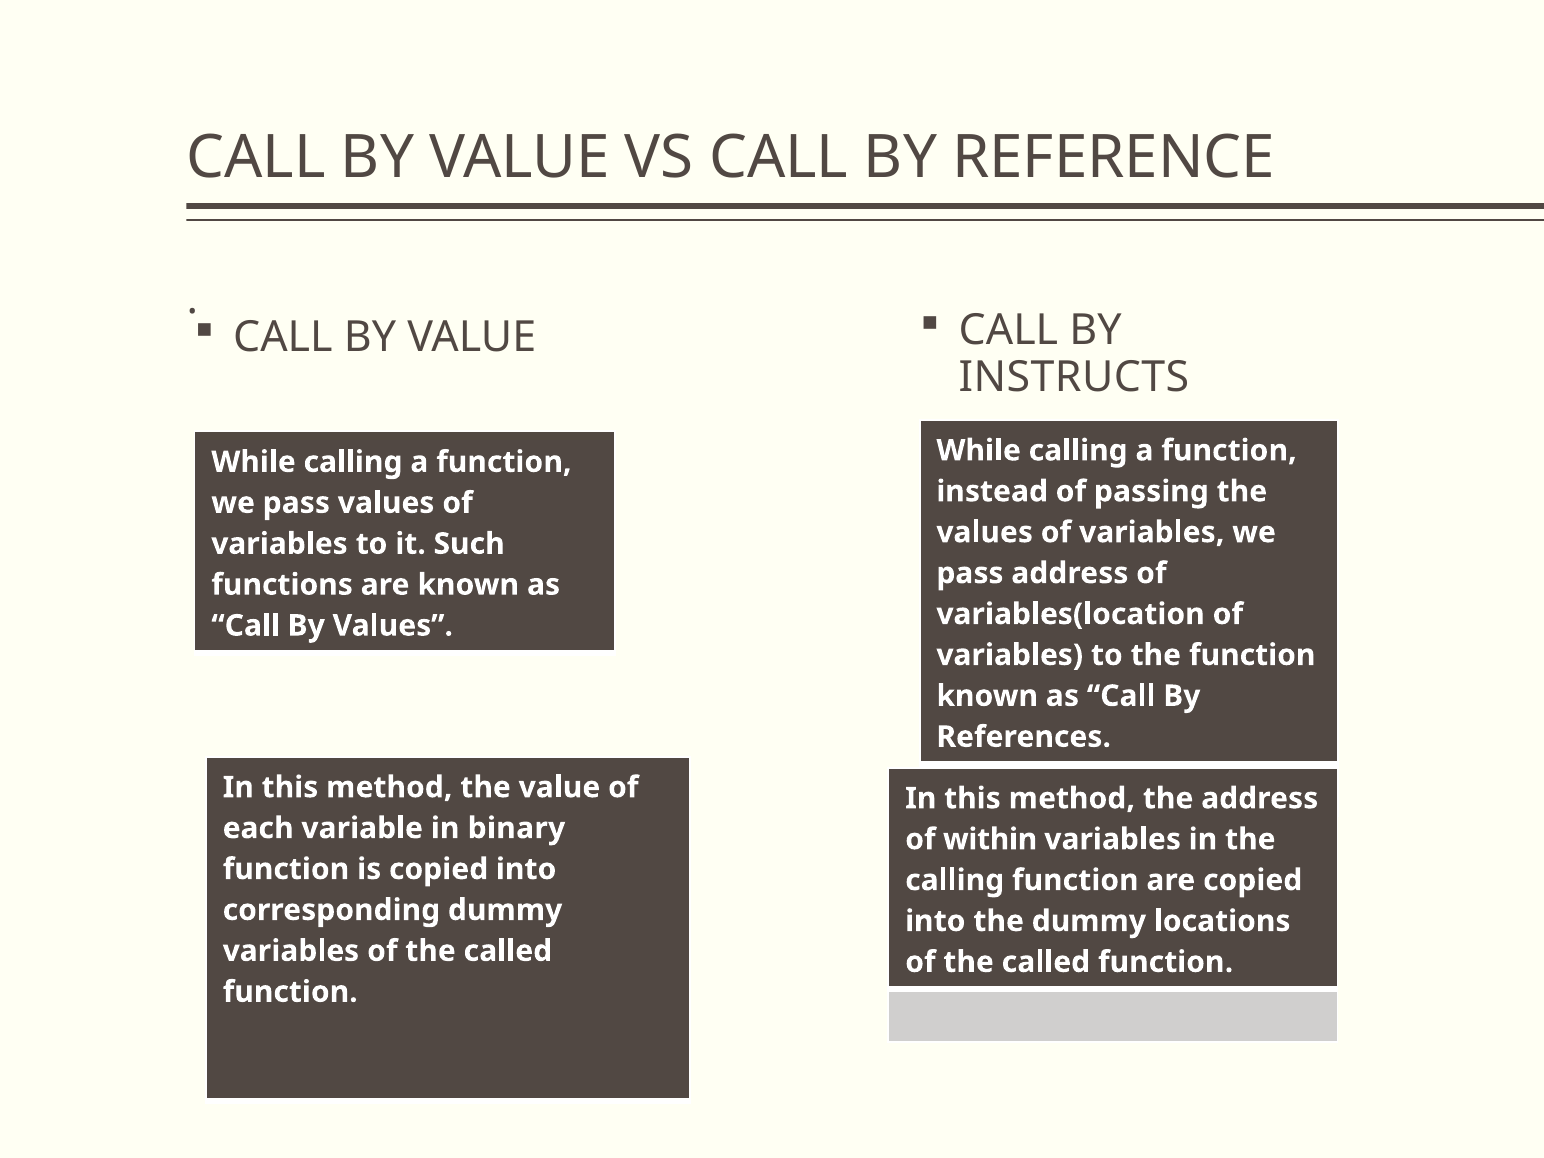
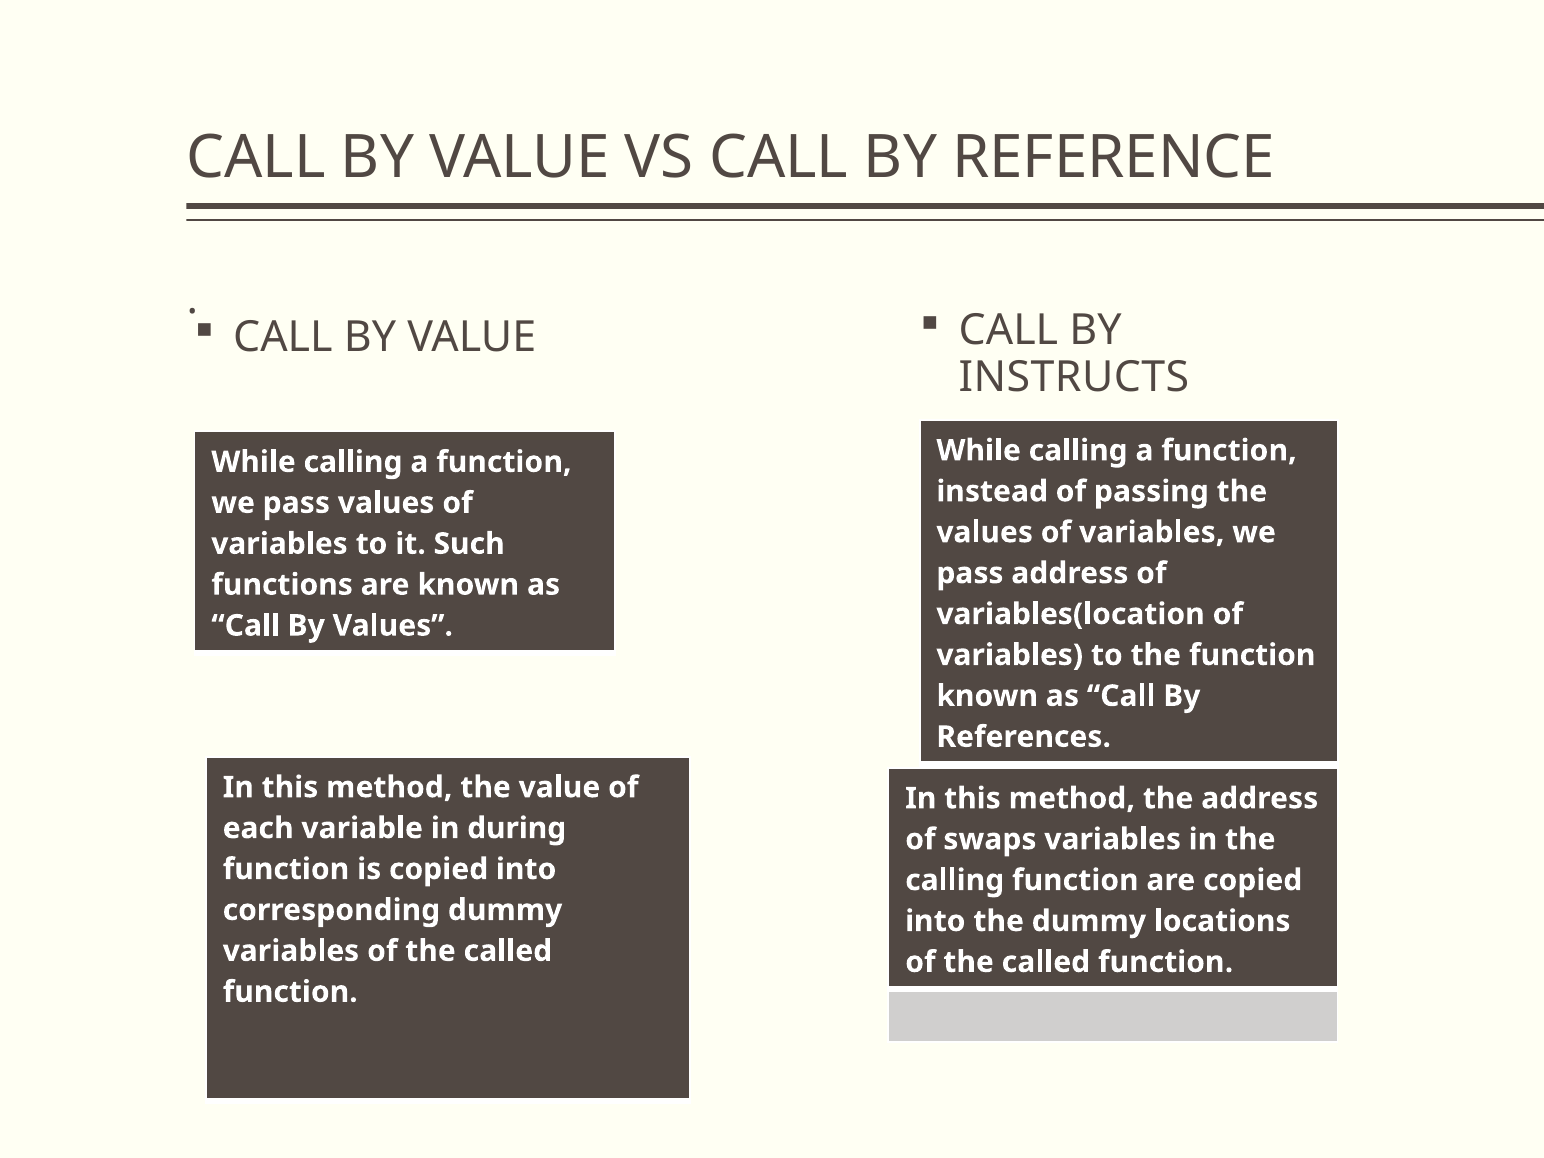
binary: binary -> during (517, 828)
within: within -> swaps (990, 839)
